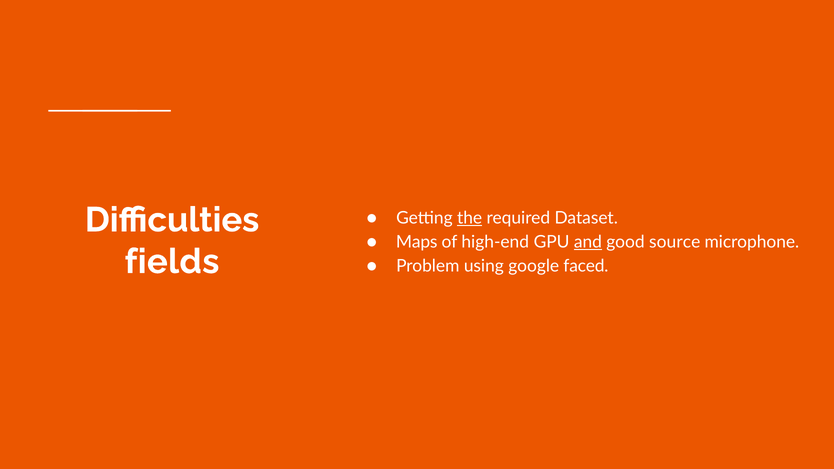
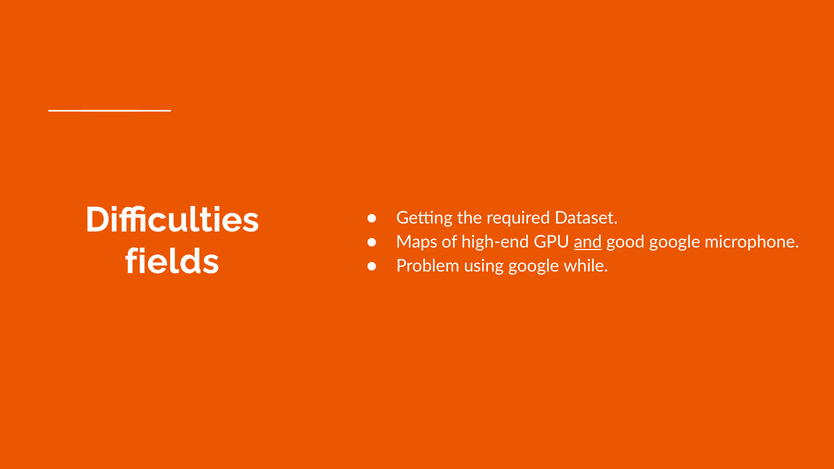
the underline: present -> none (470, 218)
good source: source -> google (675, 242)
faced: faced -> while (586, 266)
